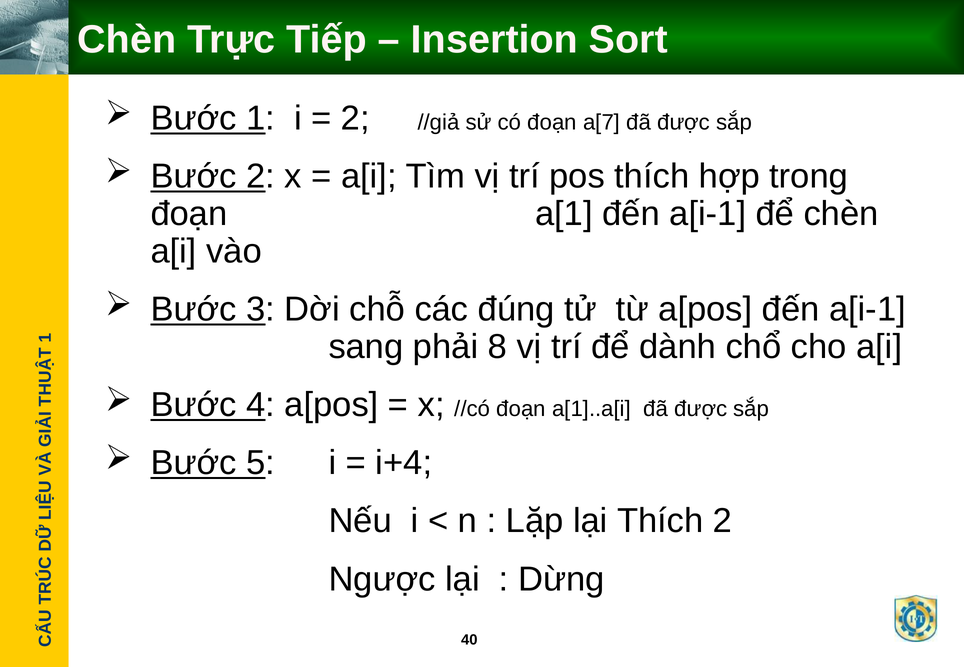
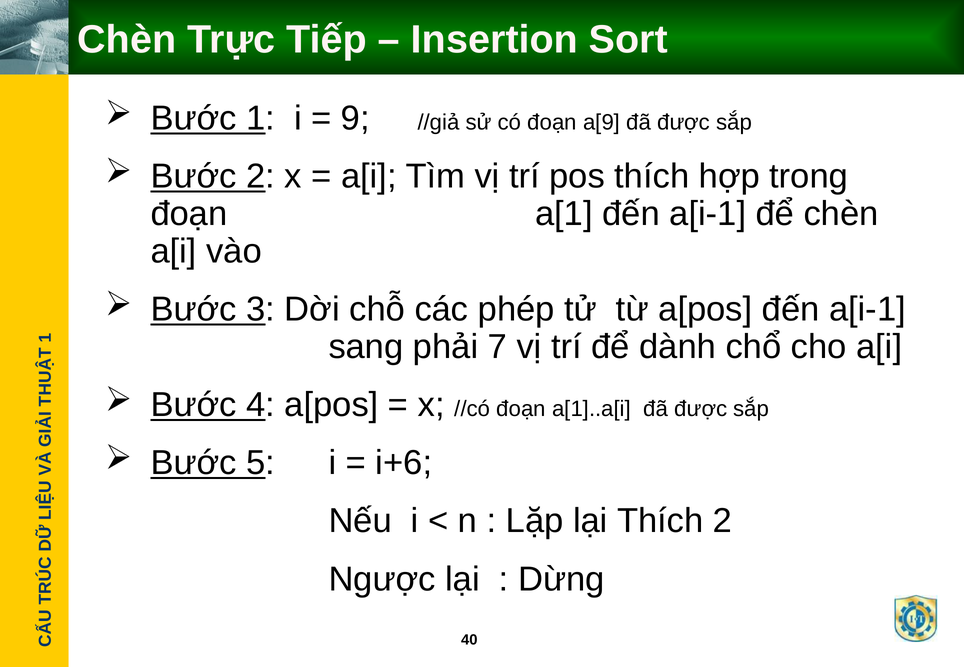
2: 2 -> 9 (355, 118)
a[7: a[7 -> a[9 (602, 122)
đúng: đúng -> phép (516, 309)
8: 8 -> 7 (497, 347)
i+4: i+4 -> i+6 (404, 463)
